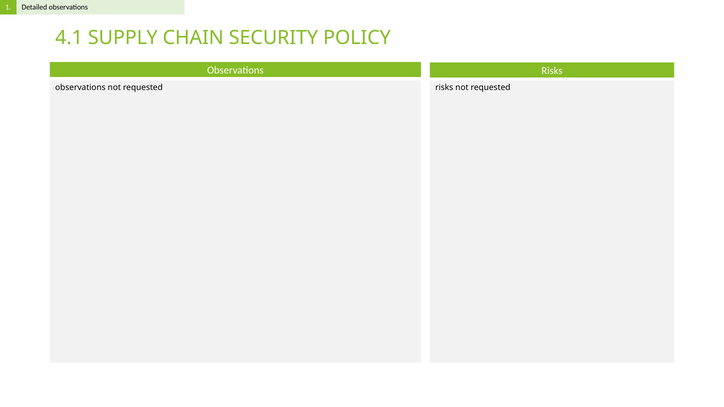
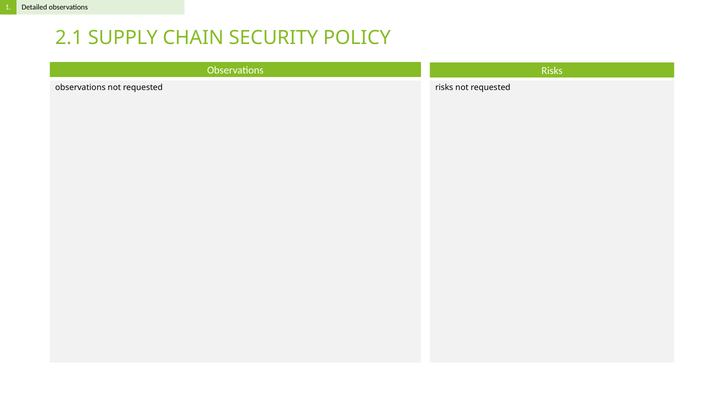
4.1: 4.1 -> 2.1 (69, 38)
